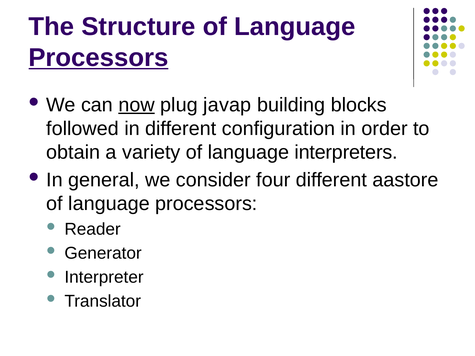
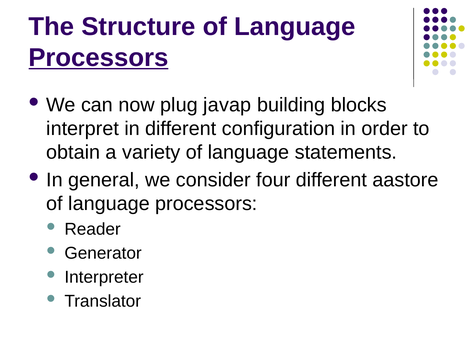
now underline: present -> none (137, 105)
followed: followed -> interpret (83, 129)
interpreters: interpreters -> statements (346, 152)
